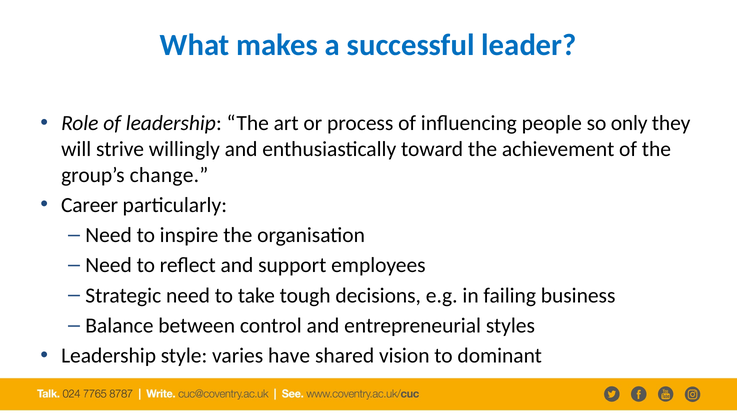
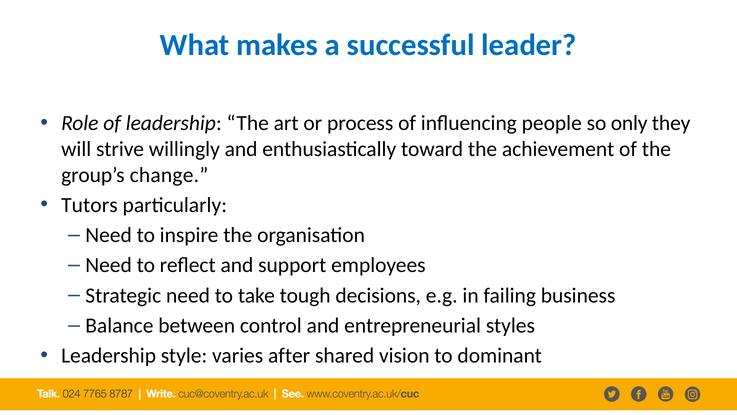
Career: Career -> Tutors (89, 205)
have: have -> after (289, 355)
